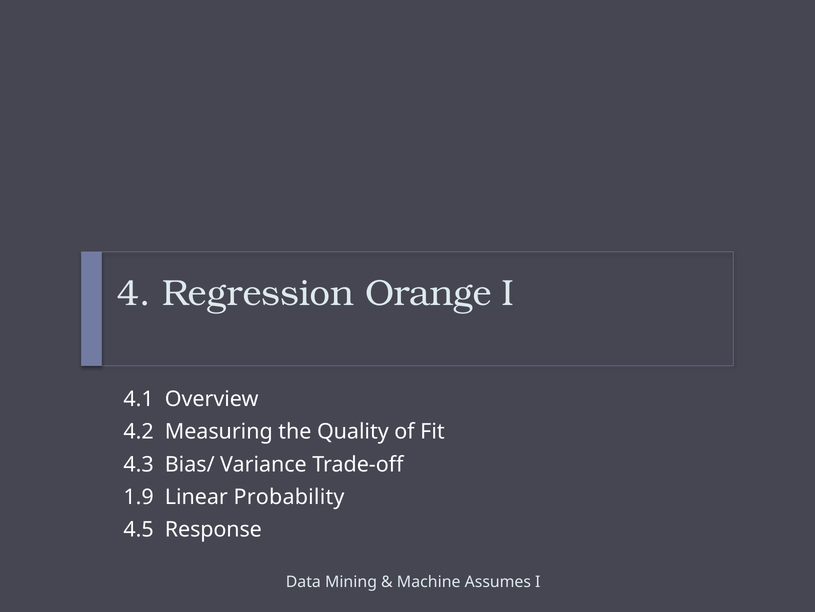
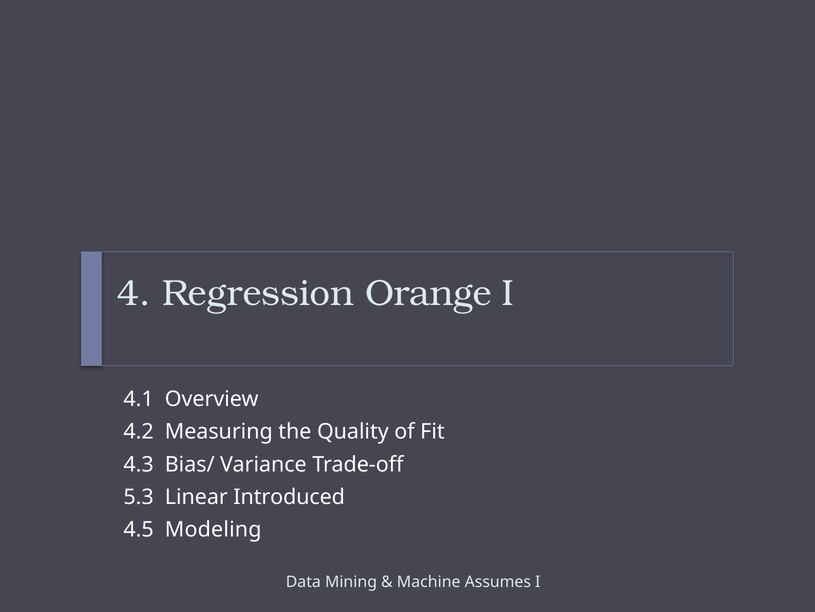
1.9: 1.9 -> 5.3 (139, 497)
Probability: Probability -> Introduced (289, 497)
Response: Response -> Modeling (213, 529)
